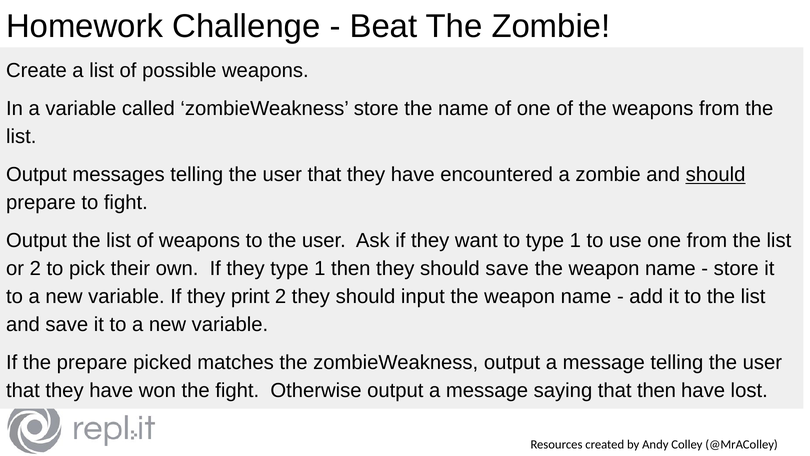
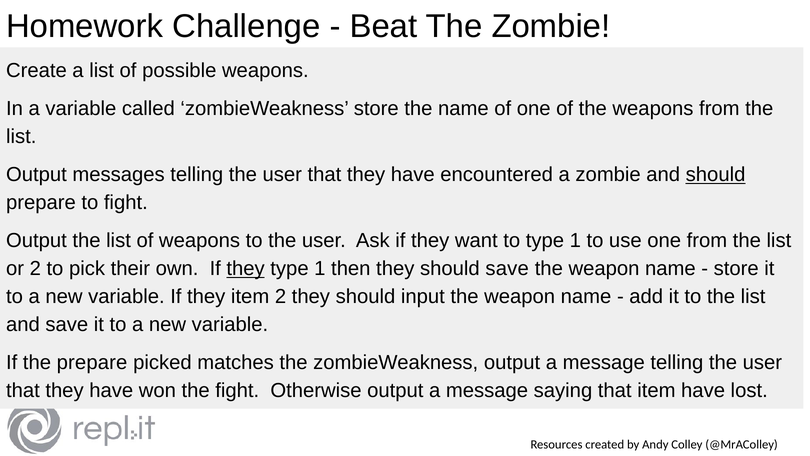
they underline: none -> present (246, 268)
they print: print -> item (250, 296)
that then: then -> item (656, 390)
